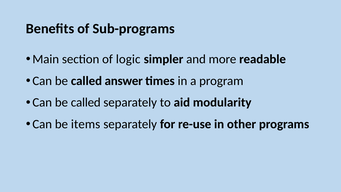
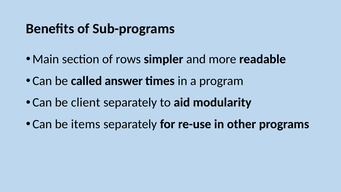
logic: logic -> rows (128, 59)
called: called -> client (86, 102)
